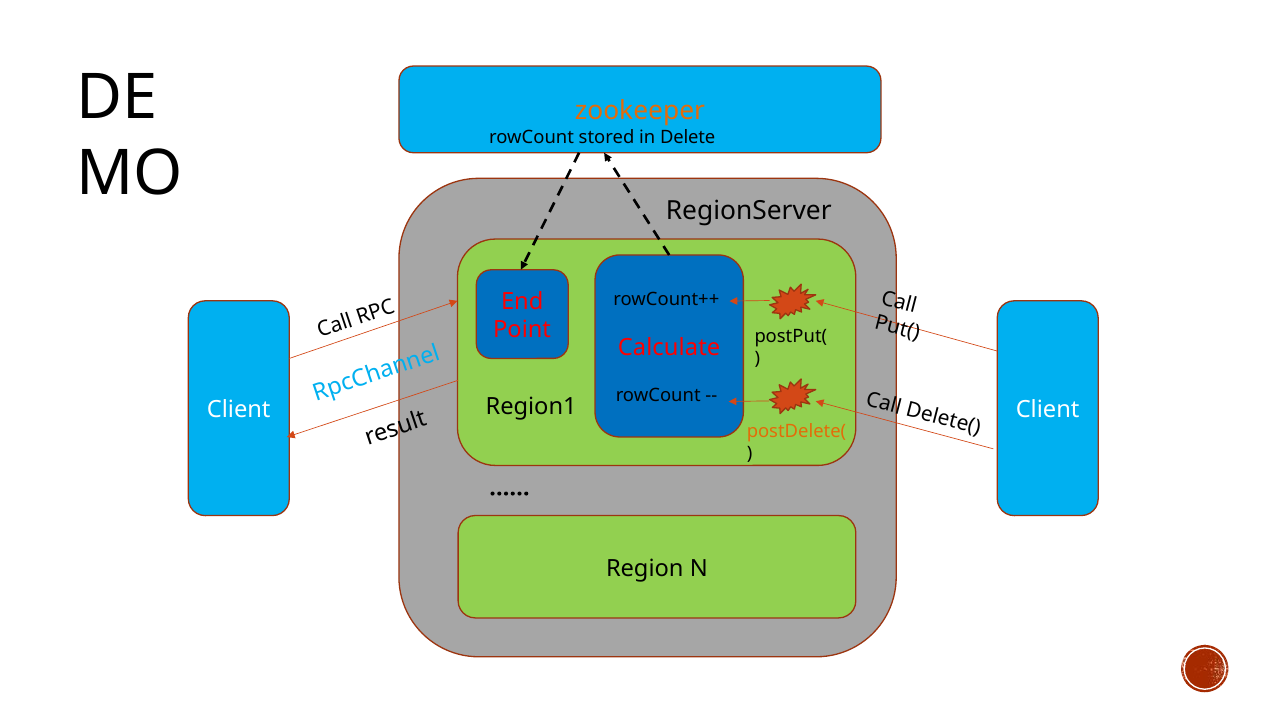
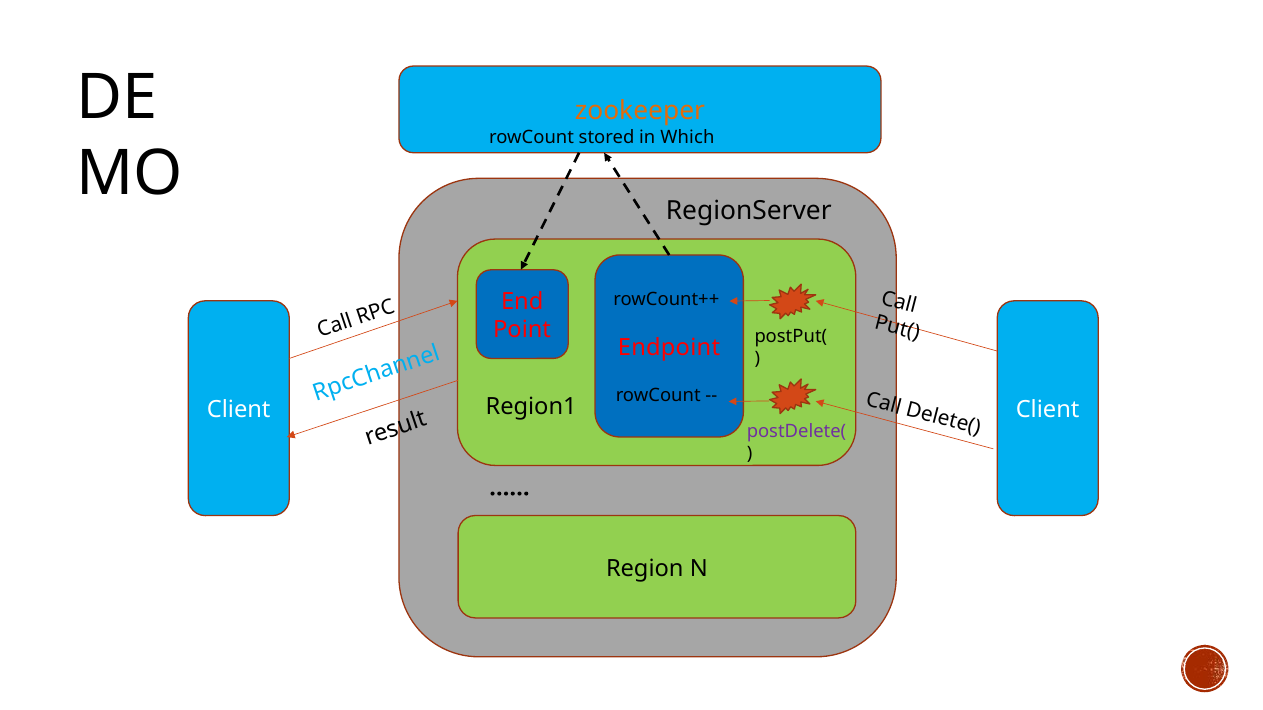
Delete: Delete -> Which (687, 138)
Calculate: Calculate -> Endpoint (669, 348)
postDelete( colour: orange -> purple (797, 432)
